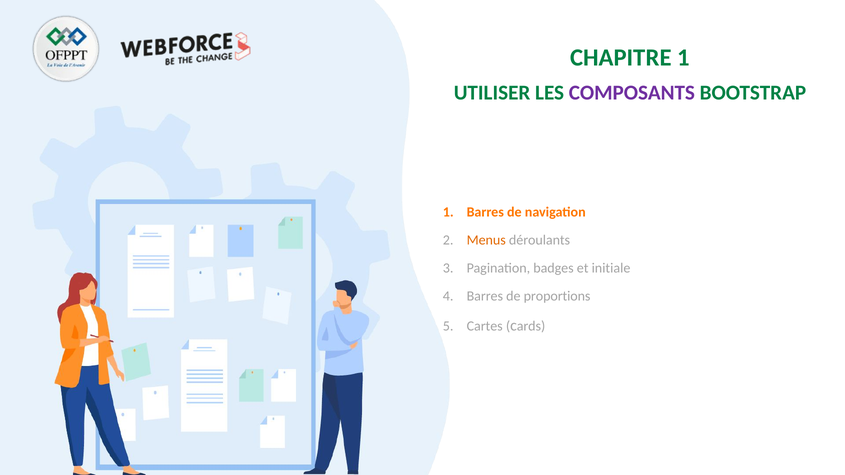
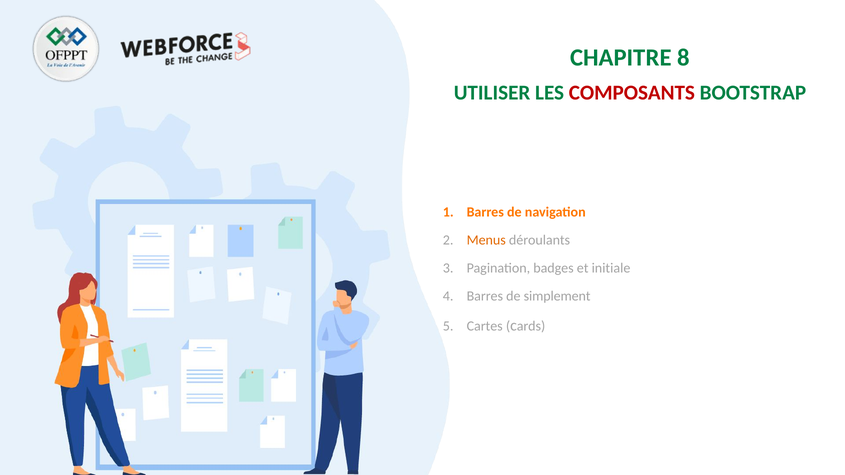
CHAPITRE 1: 1 -> 8 (683, 58)
COMPOSANTS colour: purple -> red (632, 93)
proportions: proportions -> simplement (557, 296)
